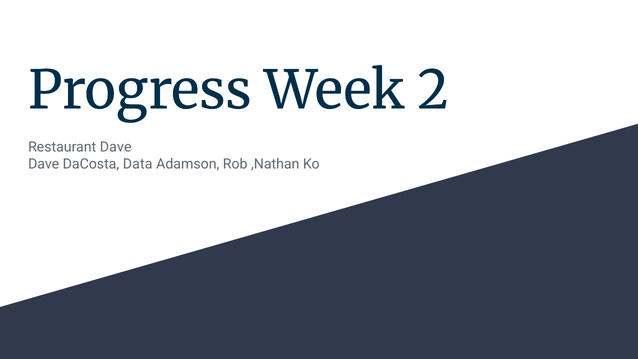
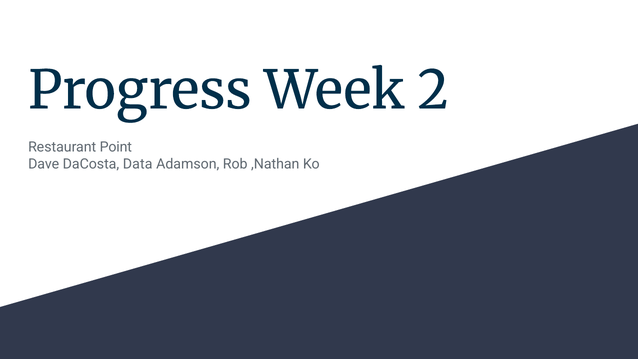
Restaurant Dave: Dave -> Point (116, 147)
